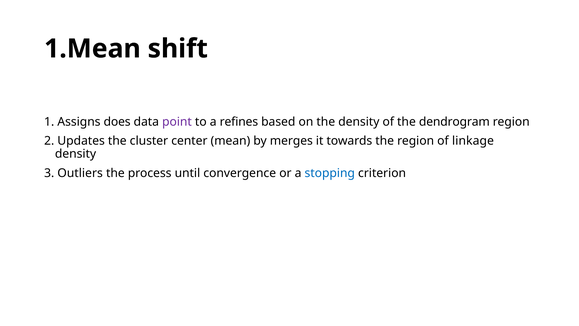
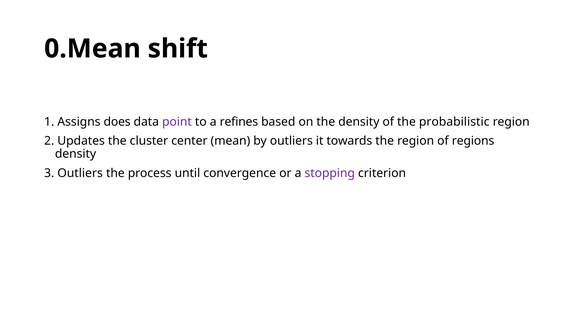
1.Mean: 1.Mean -> 0.Mean (92, 49)
dendrogram: dendrogram -> probabilistic (454, 122)
by merges: merges -> outliers (291, 141)
linkage: linkage -> regions (473, 141)
stopping colour: blue -> purple (330, 173)
